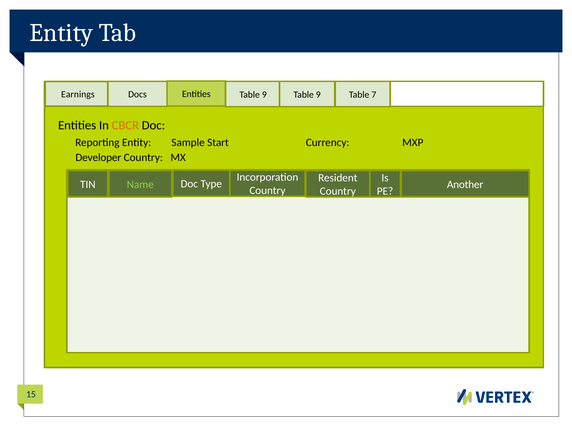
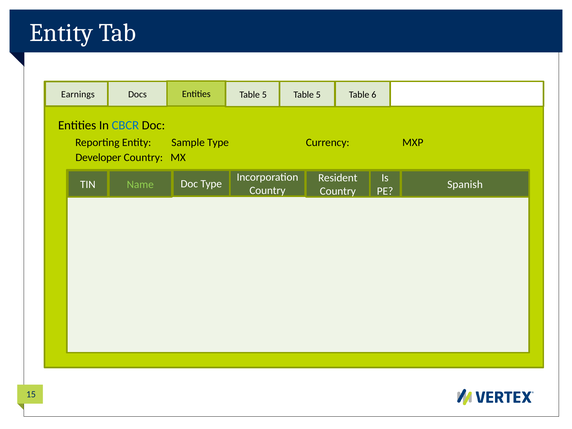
Entities Table 9: 9 -> 5 (264, 95)
9: 9 -> 5 (318, 95)
7: 7 -> 6 (374, 95)
CBCR colour: orange -> blue (125, 125)
Sample Start: Start -> Type (218, 142)
Another: Another -> Spanish (465, 185)
